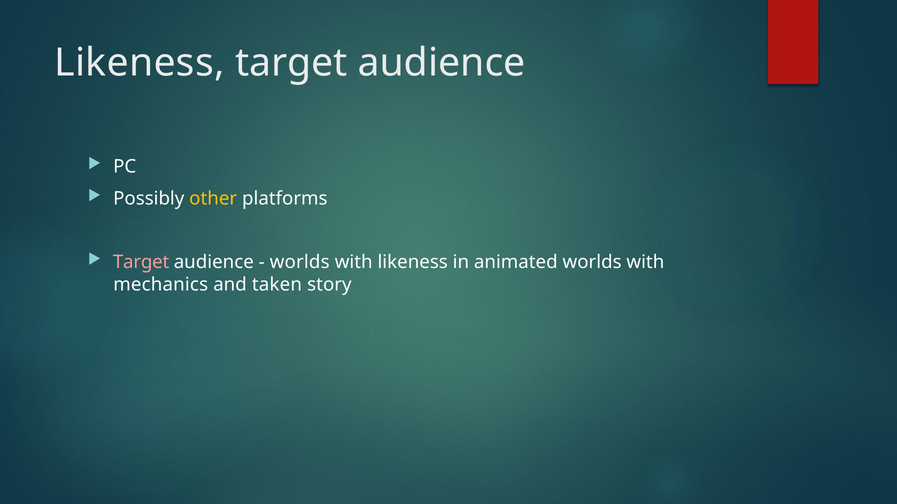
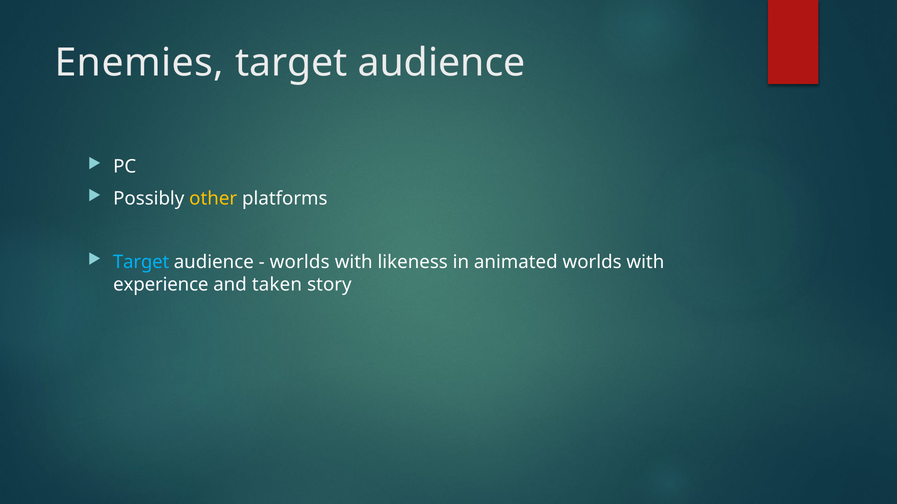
Likeness: Likeness -> Enemies (139, 63)
Target colour: pink -> light blue (141, 262)
mechanics: mechanics -> experience (161, 285)
